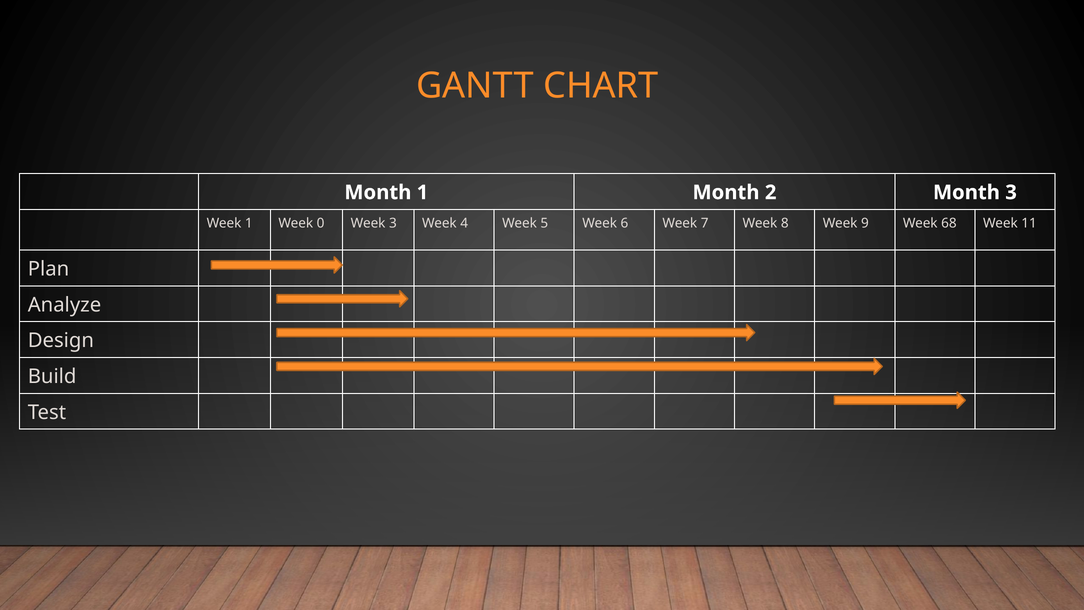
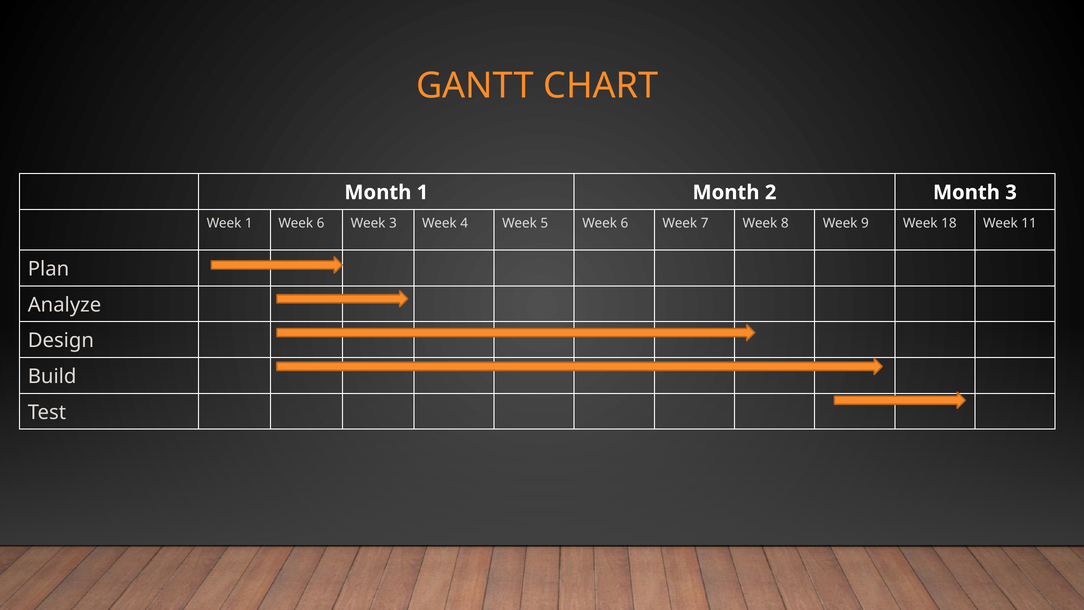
1 Week 0: 0 -> 6 (321, 223)
68: 68 -> 18 (949, 223)
